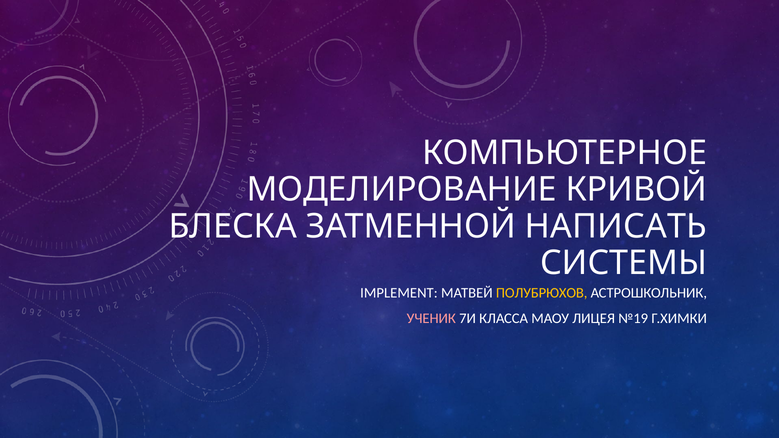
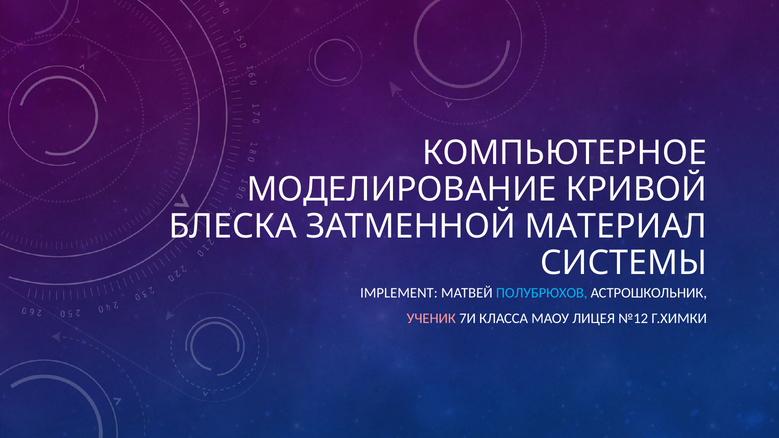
НАПИСАТЬ: НАПИСАТЬ -> МАТЕРИАЛ (616, 226)
ПОЛУБРЮХОВ colour: yellow -> light blue (542, 293)
№19: №19 -> №12 (633, 319)
